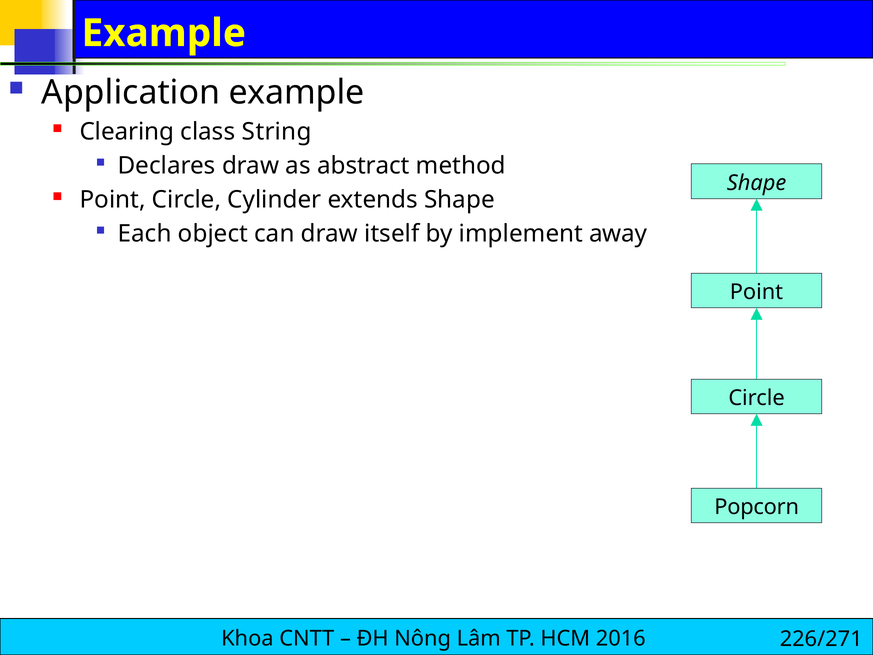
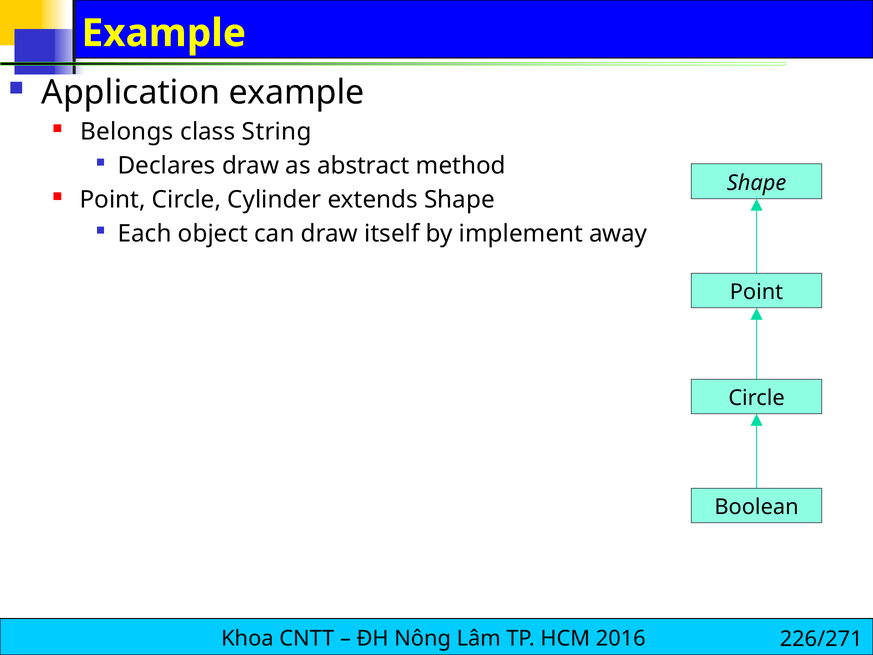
Clearing: Clearing -> Belongs (127, 132)
Popcorn: Popcorn -> Boolean (757, 507)
